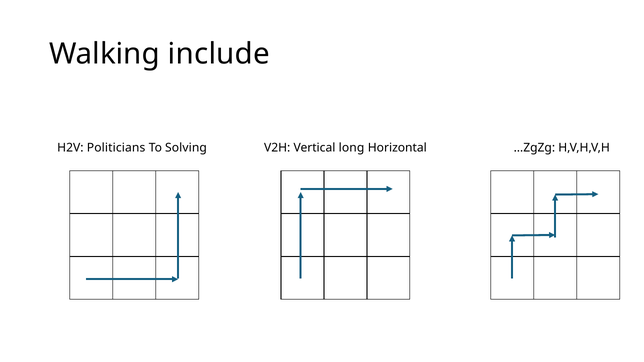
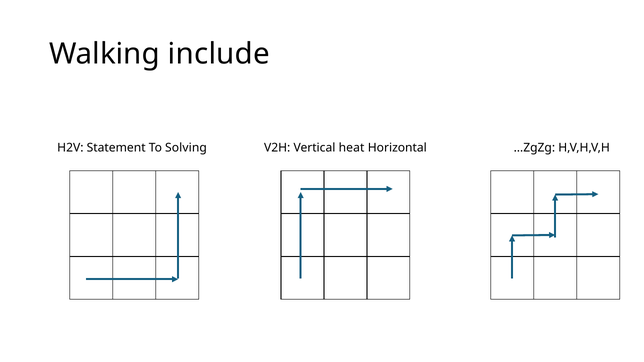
Politicians: Politicians -> Statement (116, 148)
long: long -> heat (352, 148)
